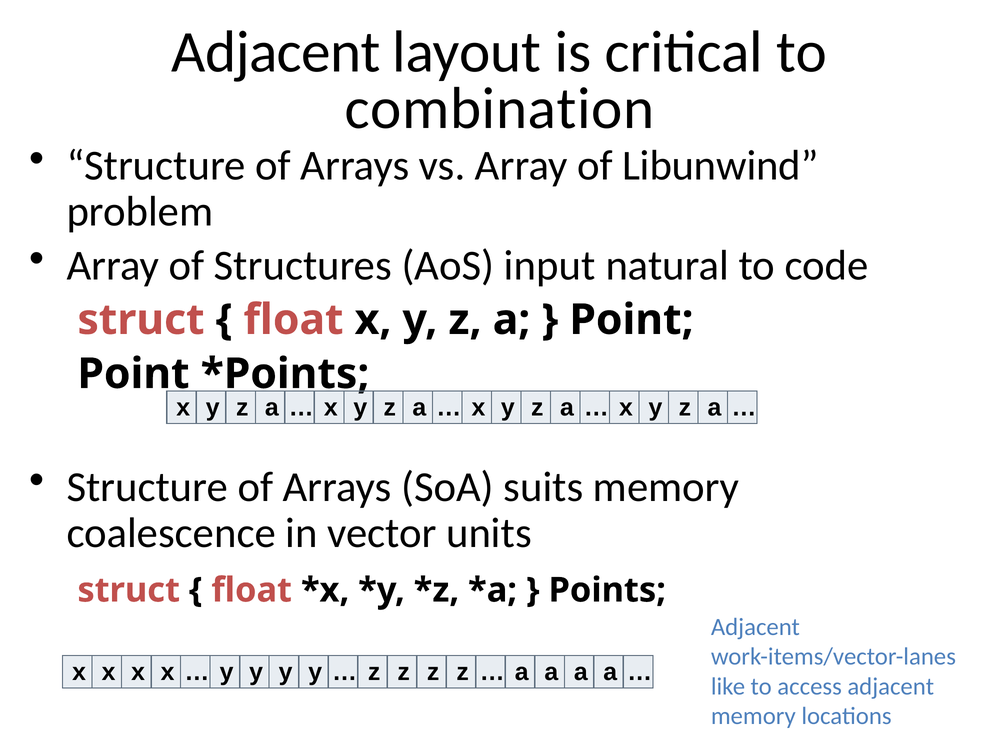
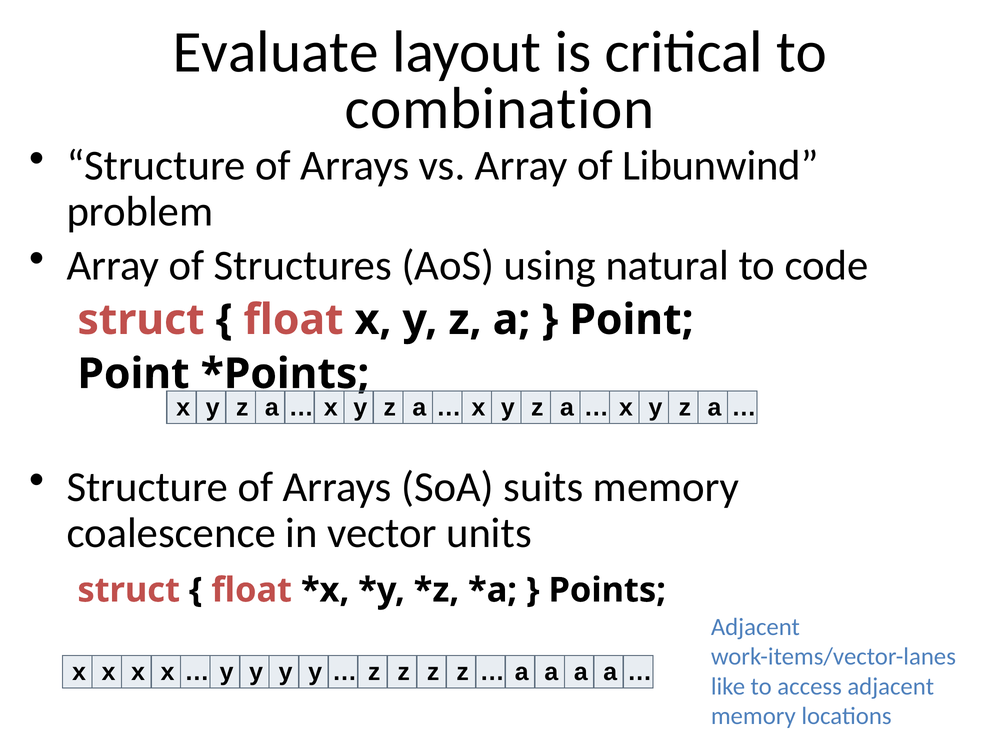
Adjacent: Adjacent -> Evaluate (276, 52)
input: input -> using (550, 266)
